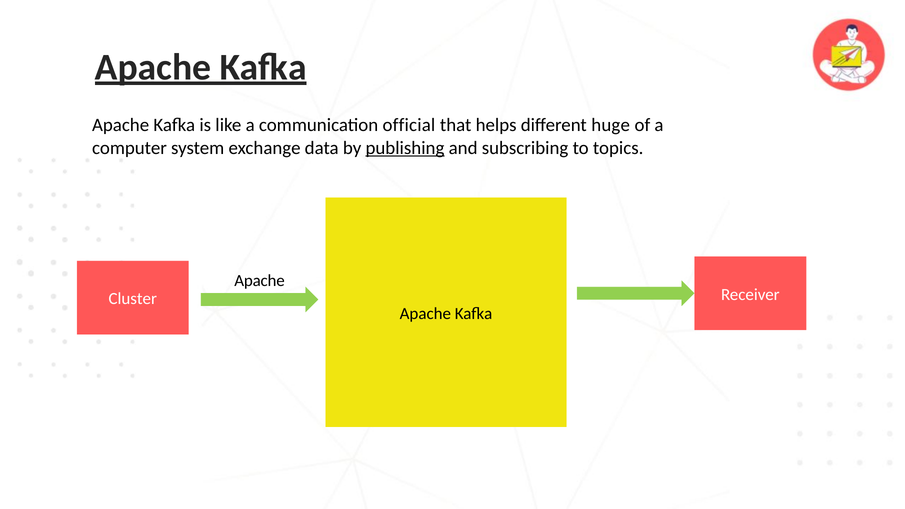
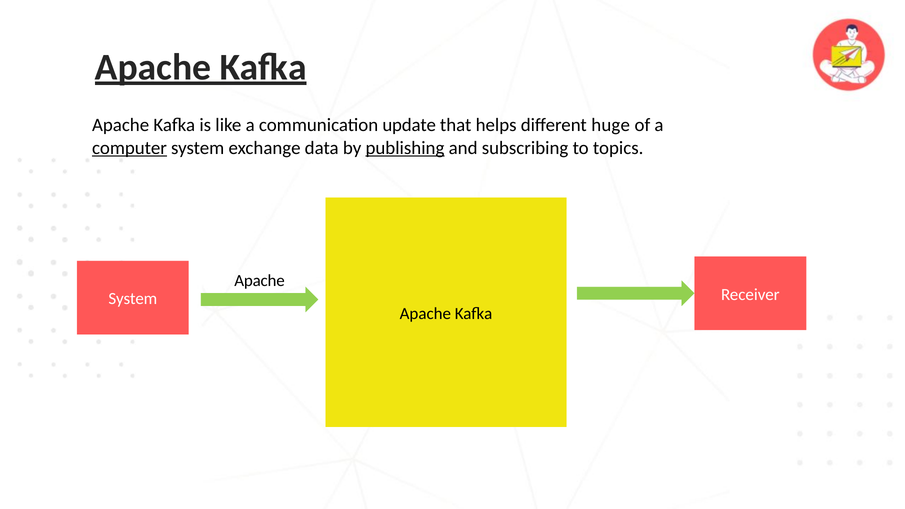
official: official -> update (409, 125)
computer underline: none -> present (129, 148)
Cluster: Cluster -> System (133, 299)
